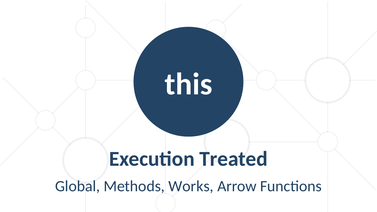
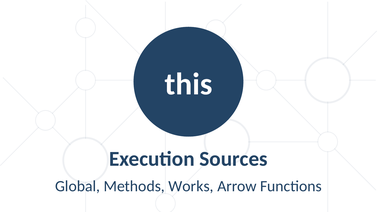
Treated: Treated -> Sources (234, 159)
